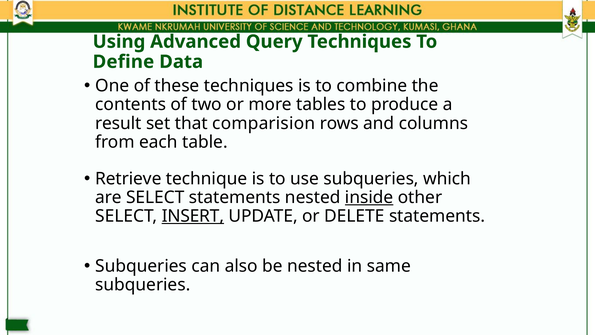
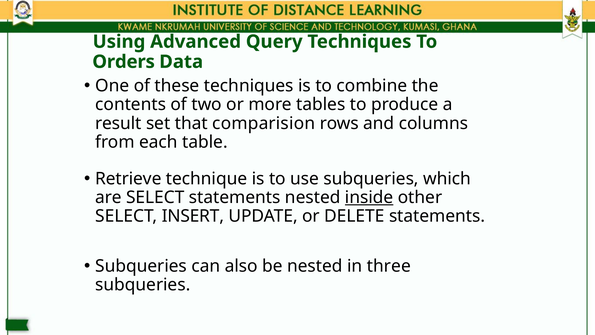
Define: Define -> Orders (124, 62)
INSERT underline: present -> none (193, 216)
same: same -> three (389, 266)
